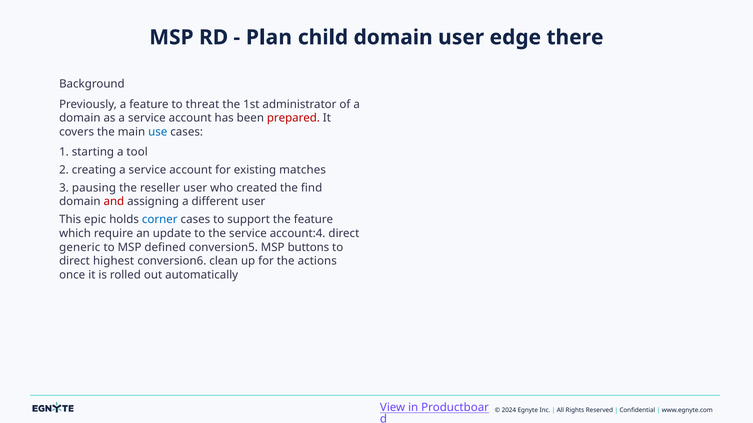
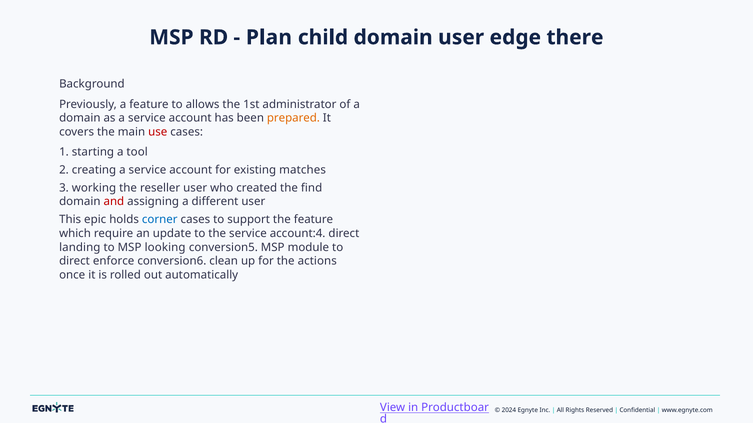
threat: threat -> allows (203, 104)
prepared colour: red -> orange (293, 118)
use colour: blue -> red (158, 132)
pausing: pausing -> working (94, 188)
generic: generic -> landing (80, 248)
defined: defined -> looking (165, 248)
buttons: buttons -> module (308, 248)
highest: highest -> enforce (114, 261)
